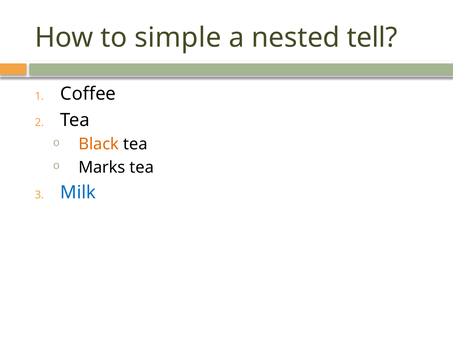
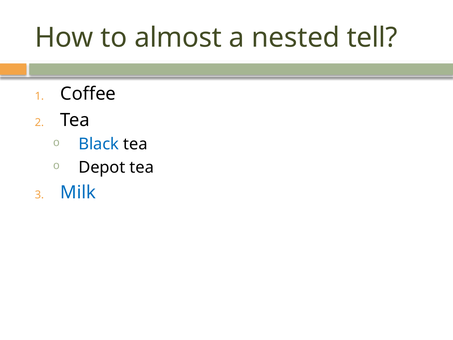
simple: simple -> almost (178, 38)
Black colour: orange -> blue (99, 144)
Marks: Marks -> Depot (102, 167)
